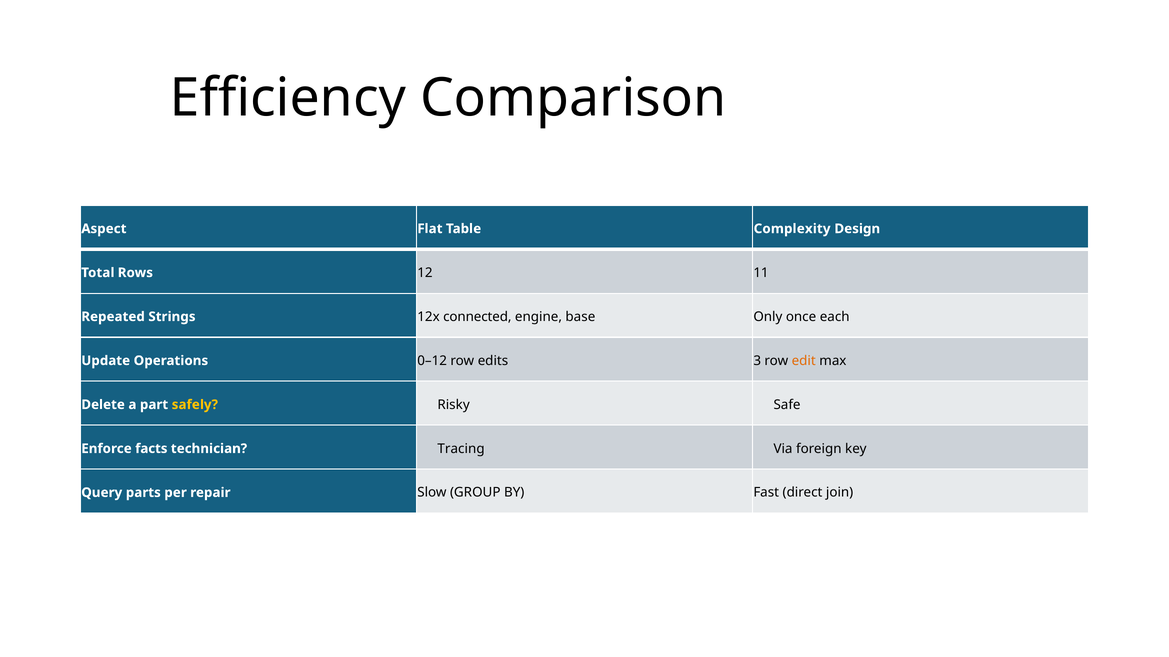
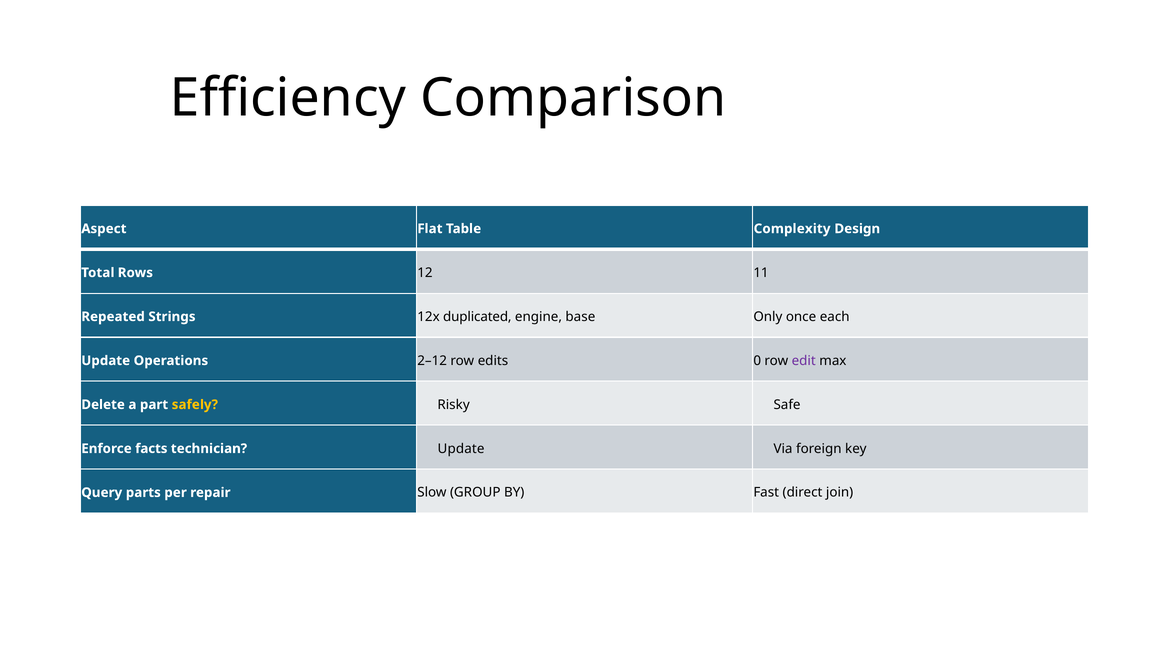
connected: connected -> duplicated (477, 317)
0–12: 0–12 -> 2–12 (432, 361)
3: 3 -> 0 (757, 361)
edit colour: orange -> purple (804, 361)
Tracing: Tracing -> Update (461, 449)
